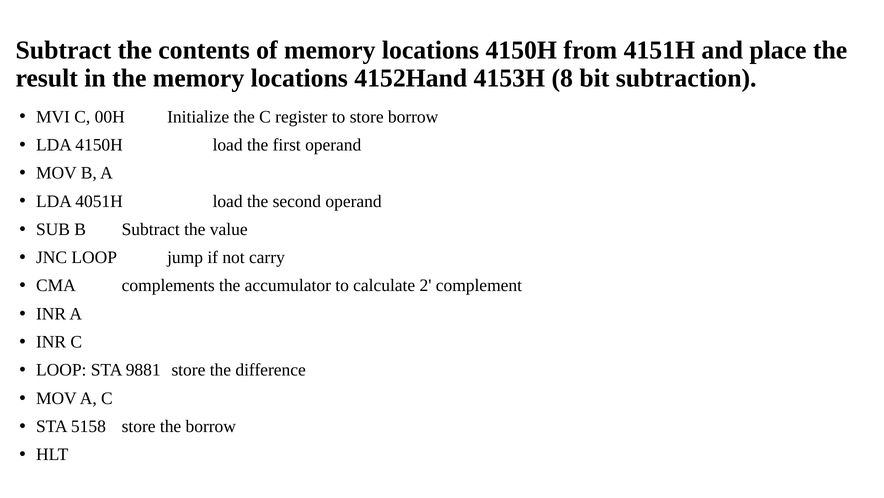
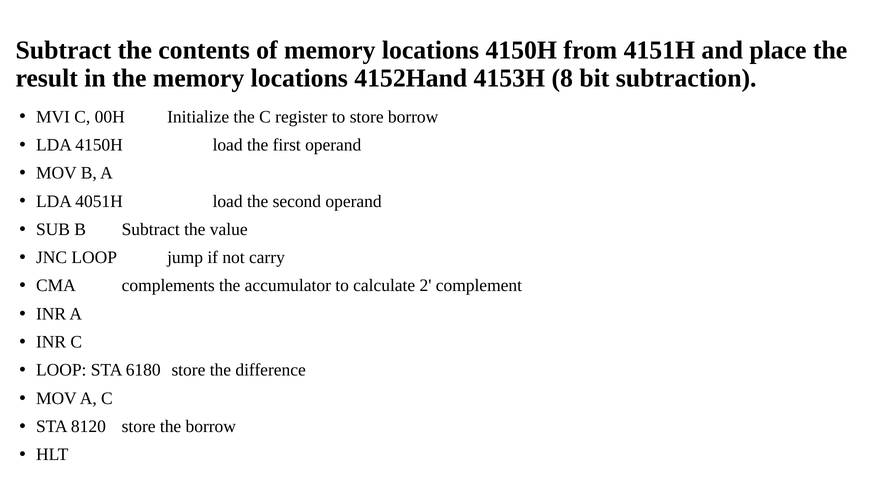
9881: 9881 -> 6180 (143, 370)
5158: 5158 -> 8120 (88, 426)
